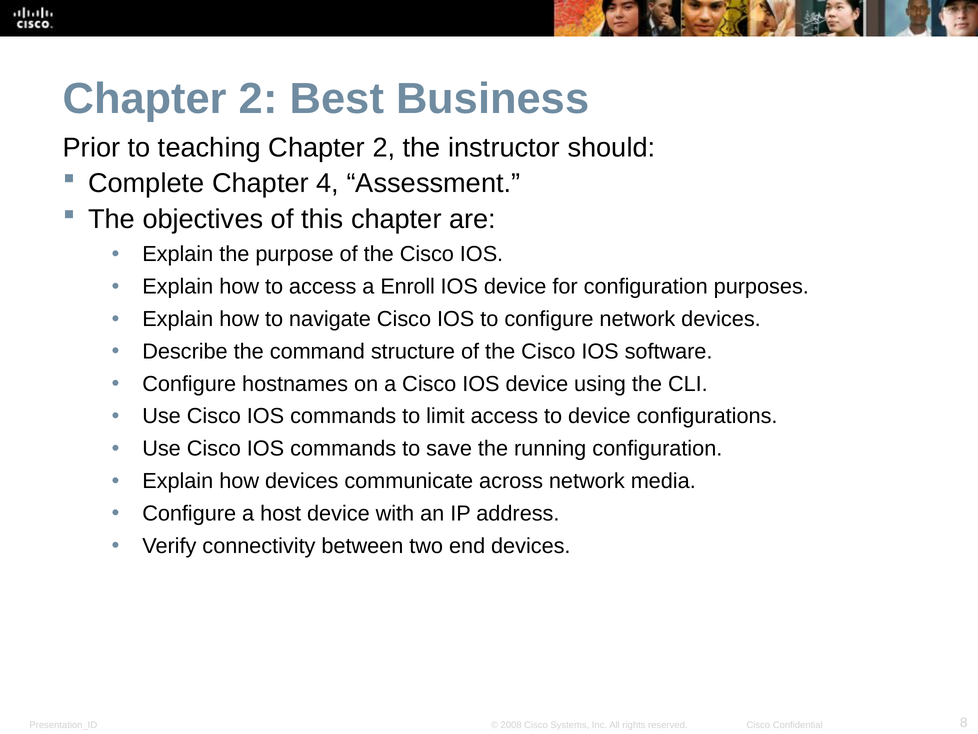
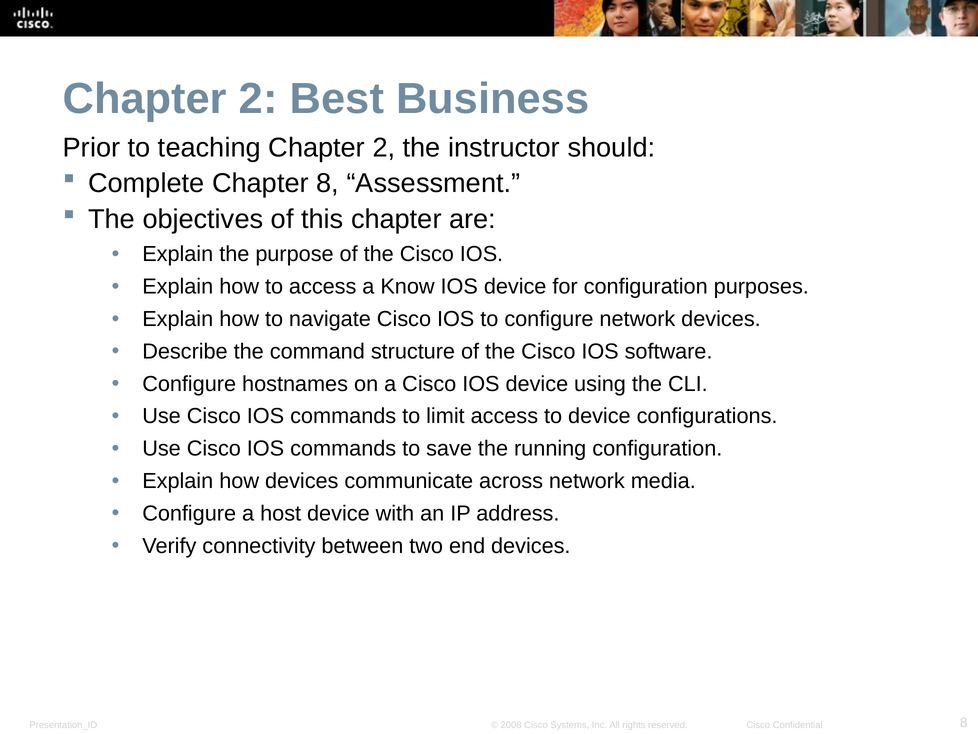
Chapter 4: 4 -> 8 (328, 183)
Enroll: Enroll -> Know (408, 286)
